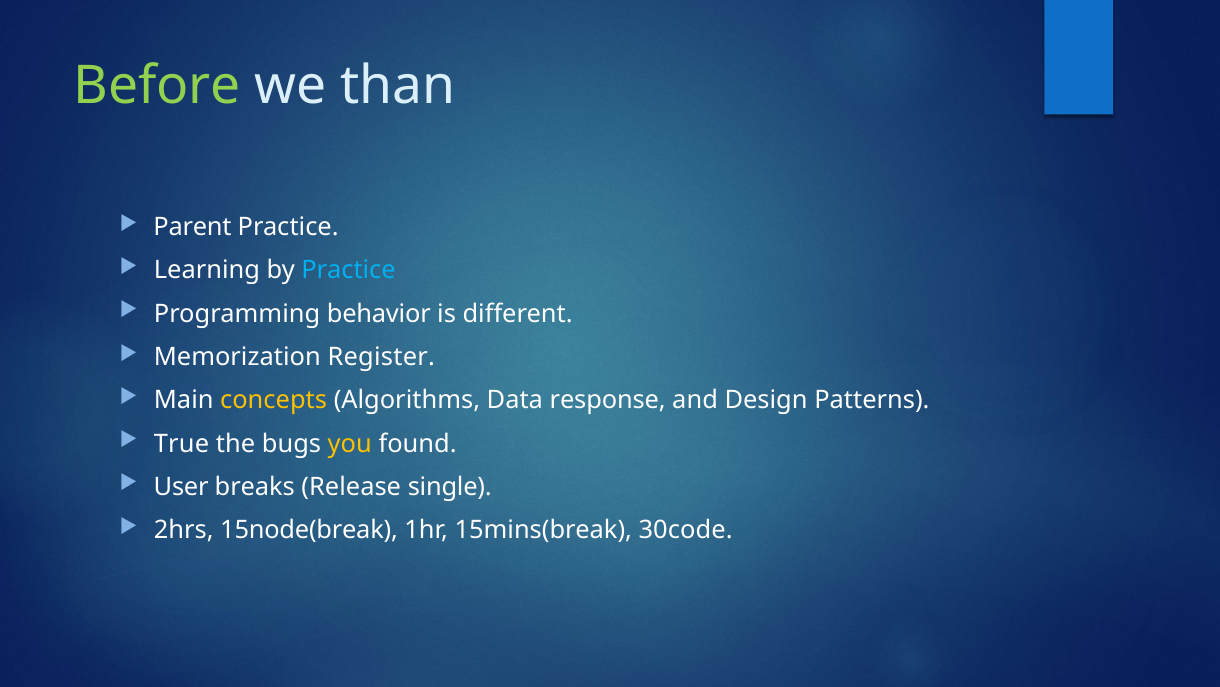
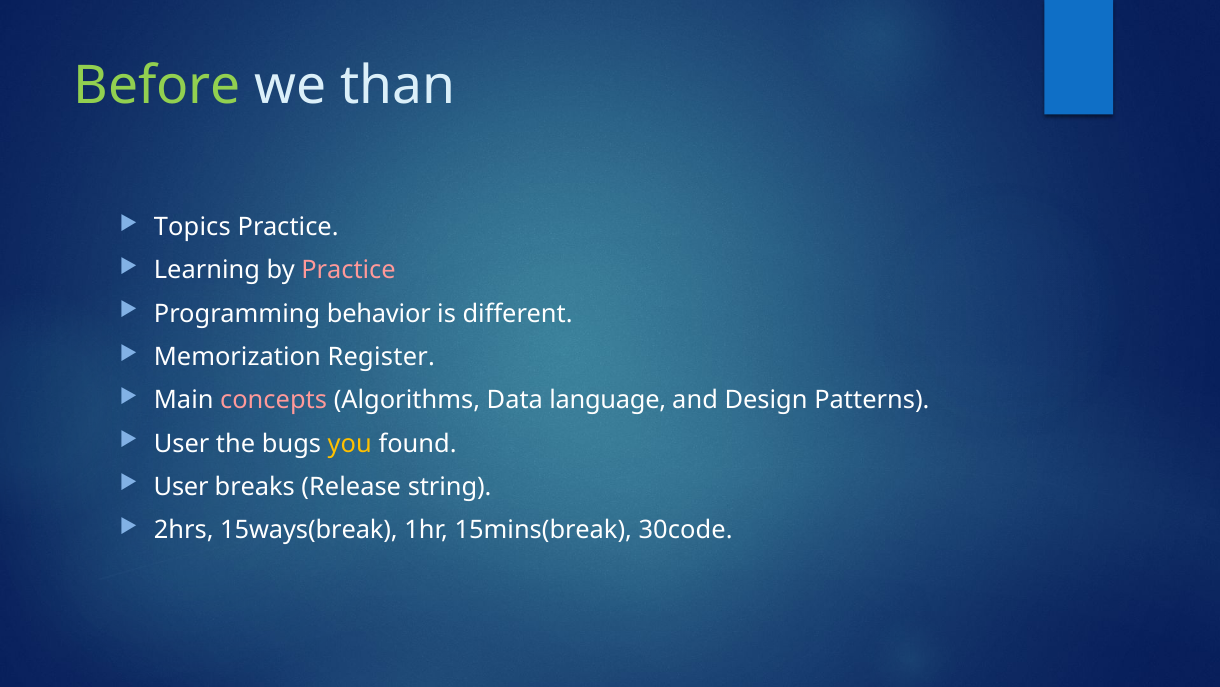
Parent: Parent -> Topics (192, 227)
Practice colour: light blue -> pink (349, 270)
concepts colour: yellow -> pink (274, 400)
response: response -> language (608, 400)
True: True -> User (182, 443)
single: single -> string (450, 486)
15node(break: 15node(break -> 15ways(break (309, 530)
